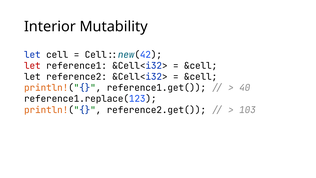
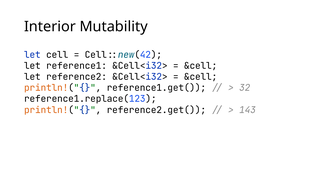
let colour: red -> black (32, 66)
40: 40 -> 32 (245, 88)
103: 103 -> 143 (248, 110)
